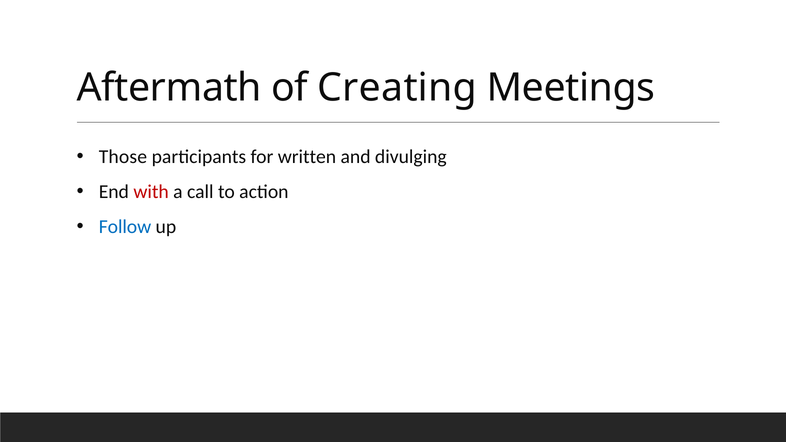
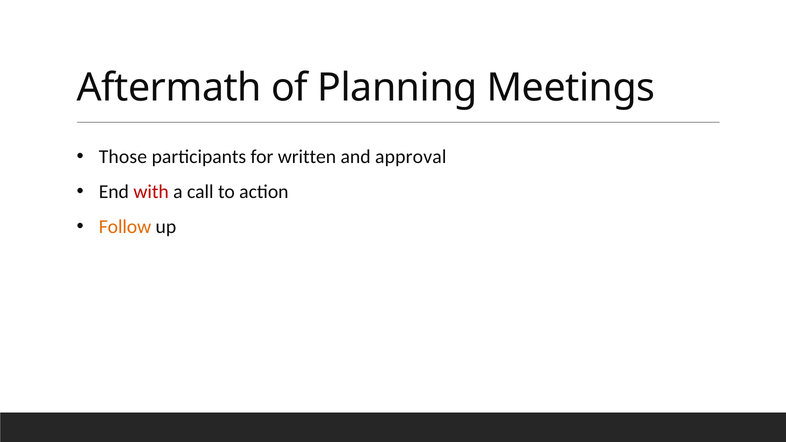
Creating: Creating -> Planning (397, 88)
divulging: divulging -> approval (411, 157)
Follow colour: blue -> orange (125, 227)
